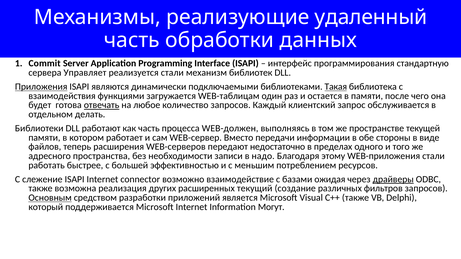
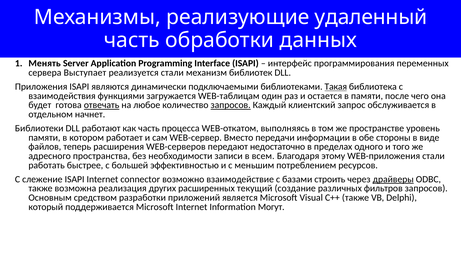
Commit: Commit -> Менять (45, 64)
стандартную: стандартную -> переменных (423, 64)
Управляет: Управляет -> Выступает (85, 73)
Приложения underline: present -> none (41, 87)
запросов underline: none -> present (231, 105)
делать: делать -> начнет (90, 115)
WEB-должен: WEB-должен -> WEB-откатом (230, 129)
текущей: текущей -> уровень (423, 129)
надо: надо -> всем (263, 156)
ожидая: ожидая -> строить (330, 179)
Основным underline: present -> none (50, 198)
